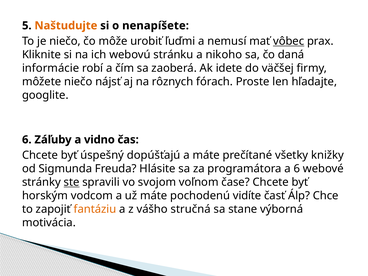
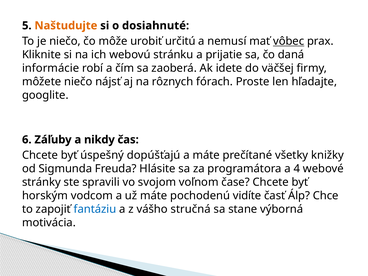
nenapíšete: nenapíšete -> dosiahnuté (156, 26)
ľuďmi: ľuďmi -> určitú (180, 41)
nikoho: nikoho -> prijatie (224, 55)
vidno: vidno -> nikdy (99, 140)
a 6: 6 -> 4 (297, 169)
ste underline: present -> none (72, 182)
fantáziu colour: orange -> blue (95, 209)
